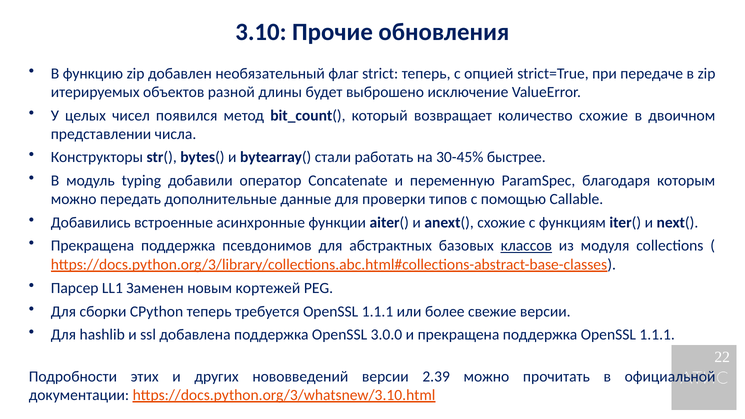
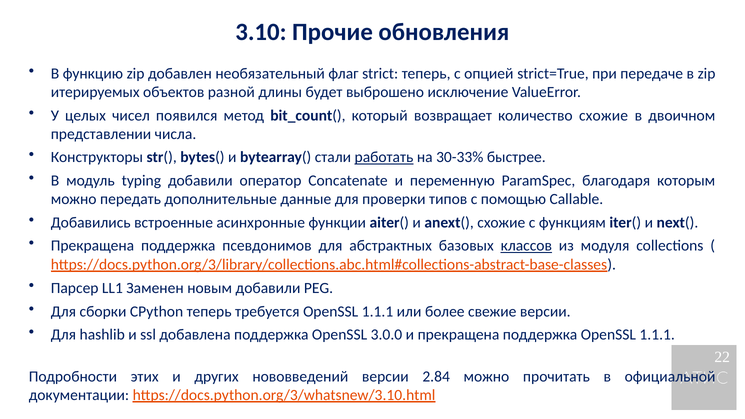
работать underline: none -> present (384, 157)
30-45%: 30-45% -> 30-33% (460, 157)
новым кортежей: кортежей -> добавили (268, 288)
2.39: 2.39 -> 2.84 (436, 377)
